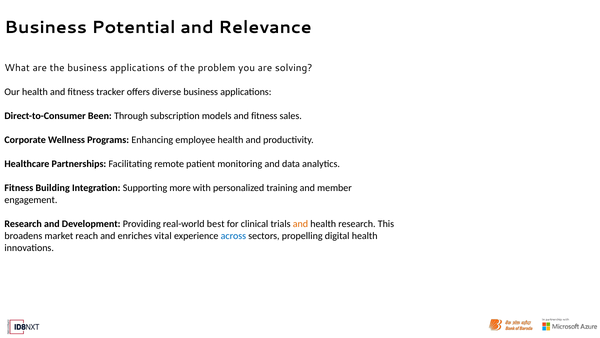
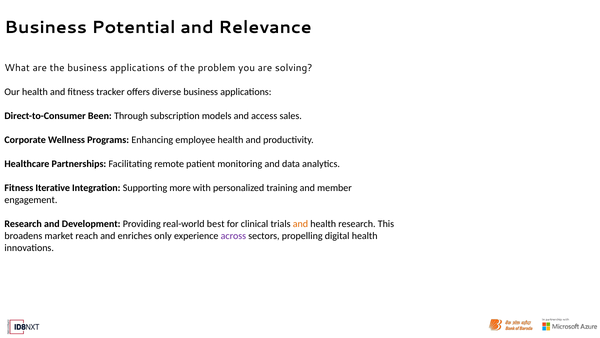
models and fitness: fitness -> access (264, 116)
Building: Building -> Iterative (53, 188)
vital: vital -> only (163, 236)
across colour: blue -> purple (233, 236)
